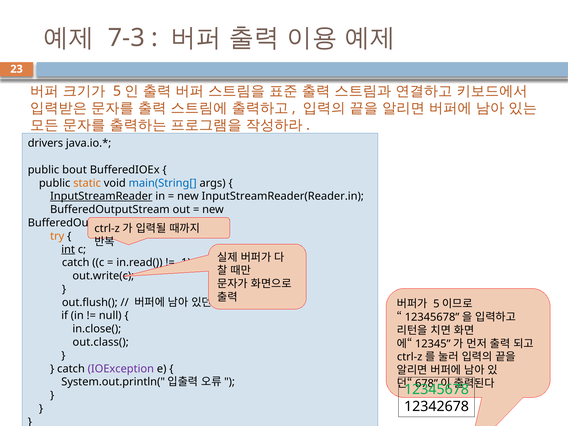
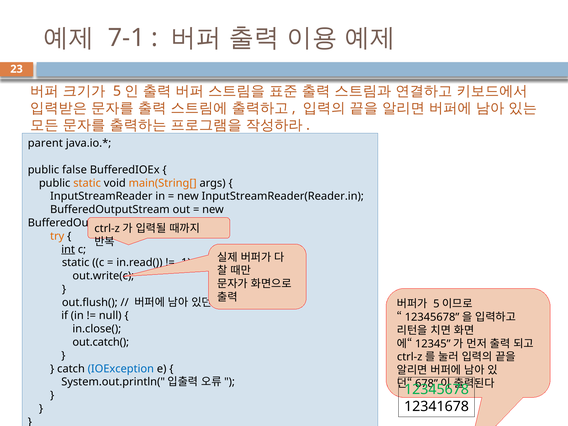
7-3: 7-3 -> 7-1 (126, 38)
drivers: drivers -> parent (45, 143)
bout: bout -> false (75, 170)
main(String[ colour: blue -> orange (163, 183)
InputStreamReader underline: present -> none (101, 196)
catch: catch -> static (76, 263)
out.class(: out.class( -> out.catch( (101, 342)
IOException colour: purple -> blue (121, 369)
12342678: 12342678 -> 12341678 (437, 407)
